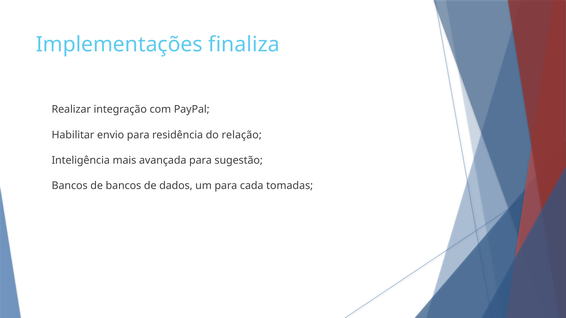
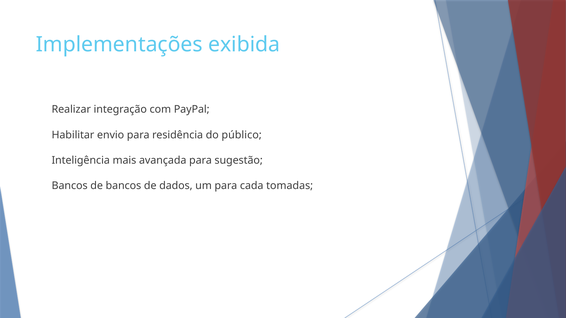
finaliza: finaliza -> exibida (244, 45)
relação: relação -> público (242, 135)
